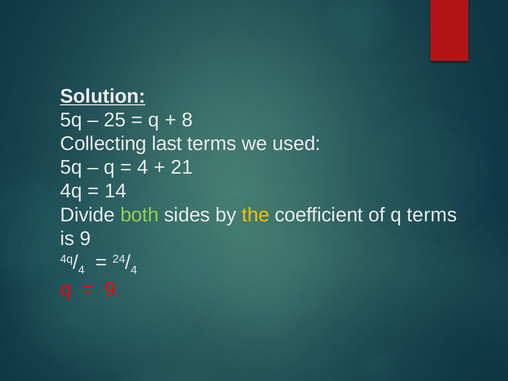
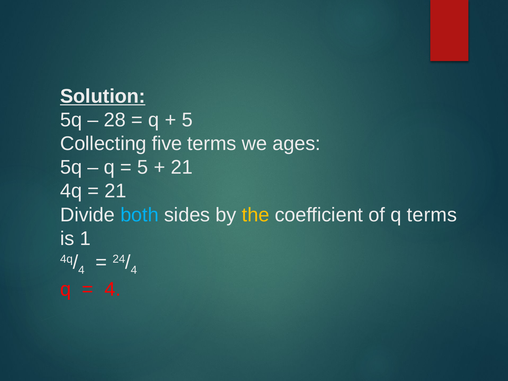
25: 25 -> 28 (115, 120)
8: 8 -> 5 (187, 120)
last: last -> five (167, 144)
used: used -> ages (297, 144)
4: 4 -> 5 (143, 167)
14: 14 -> 21 (115, 191)
both colour: light green -> light blue (140, 215)
is 9: 9 -> 1 (85, 239)
9: 9 -> 4 (113, 289)
